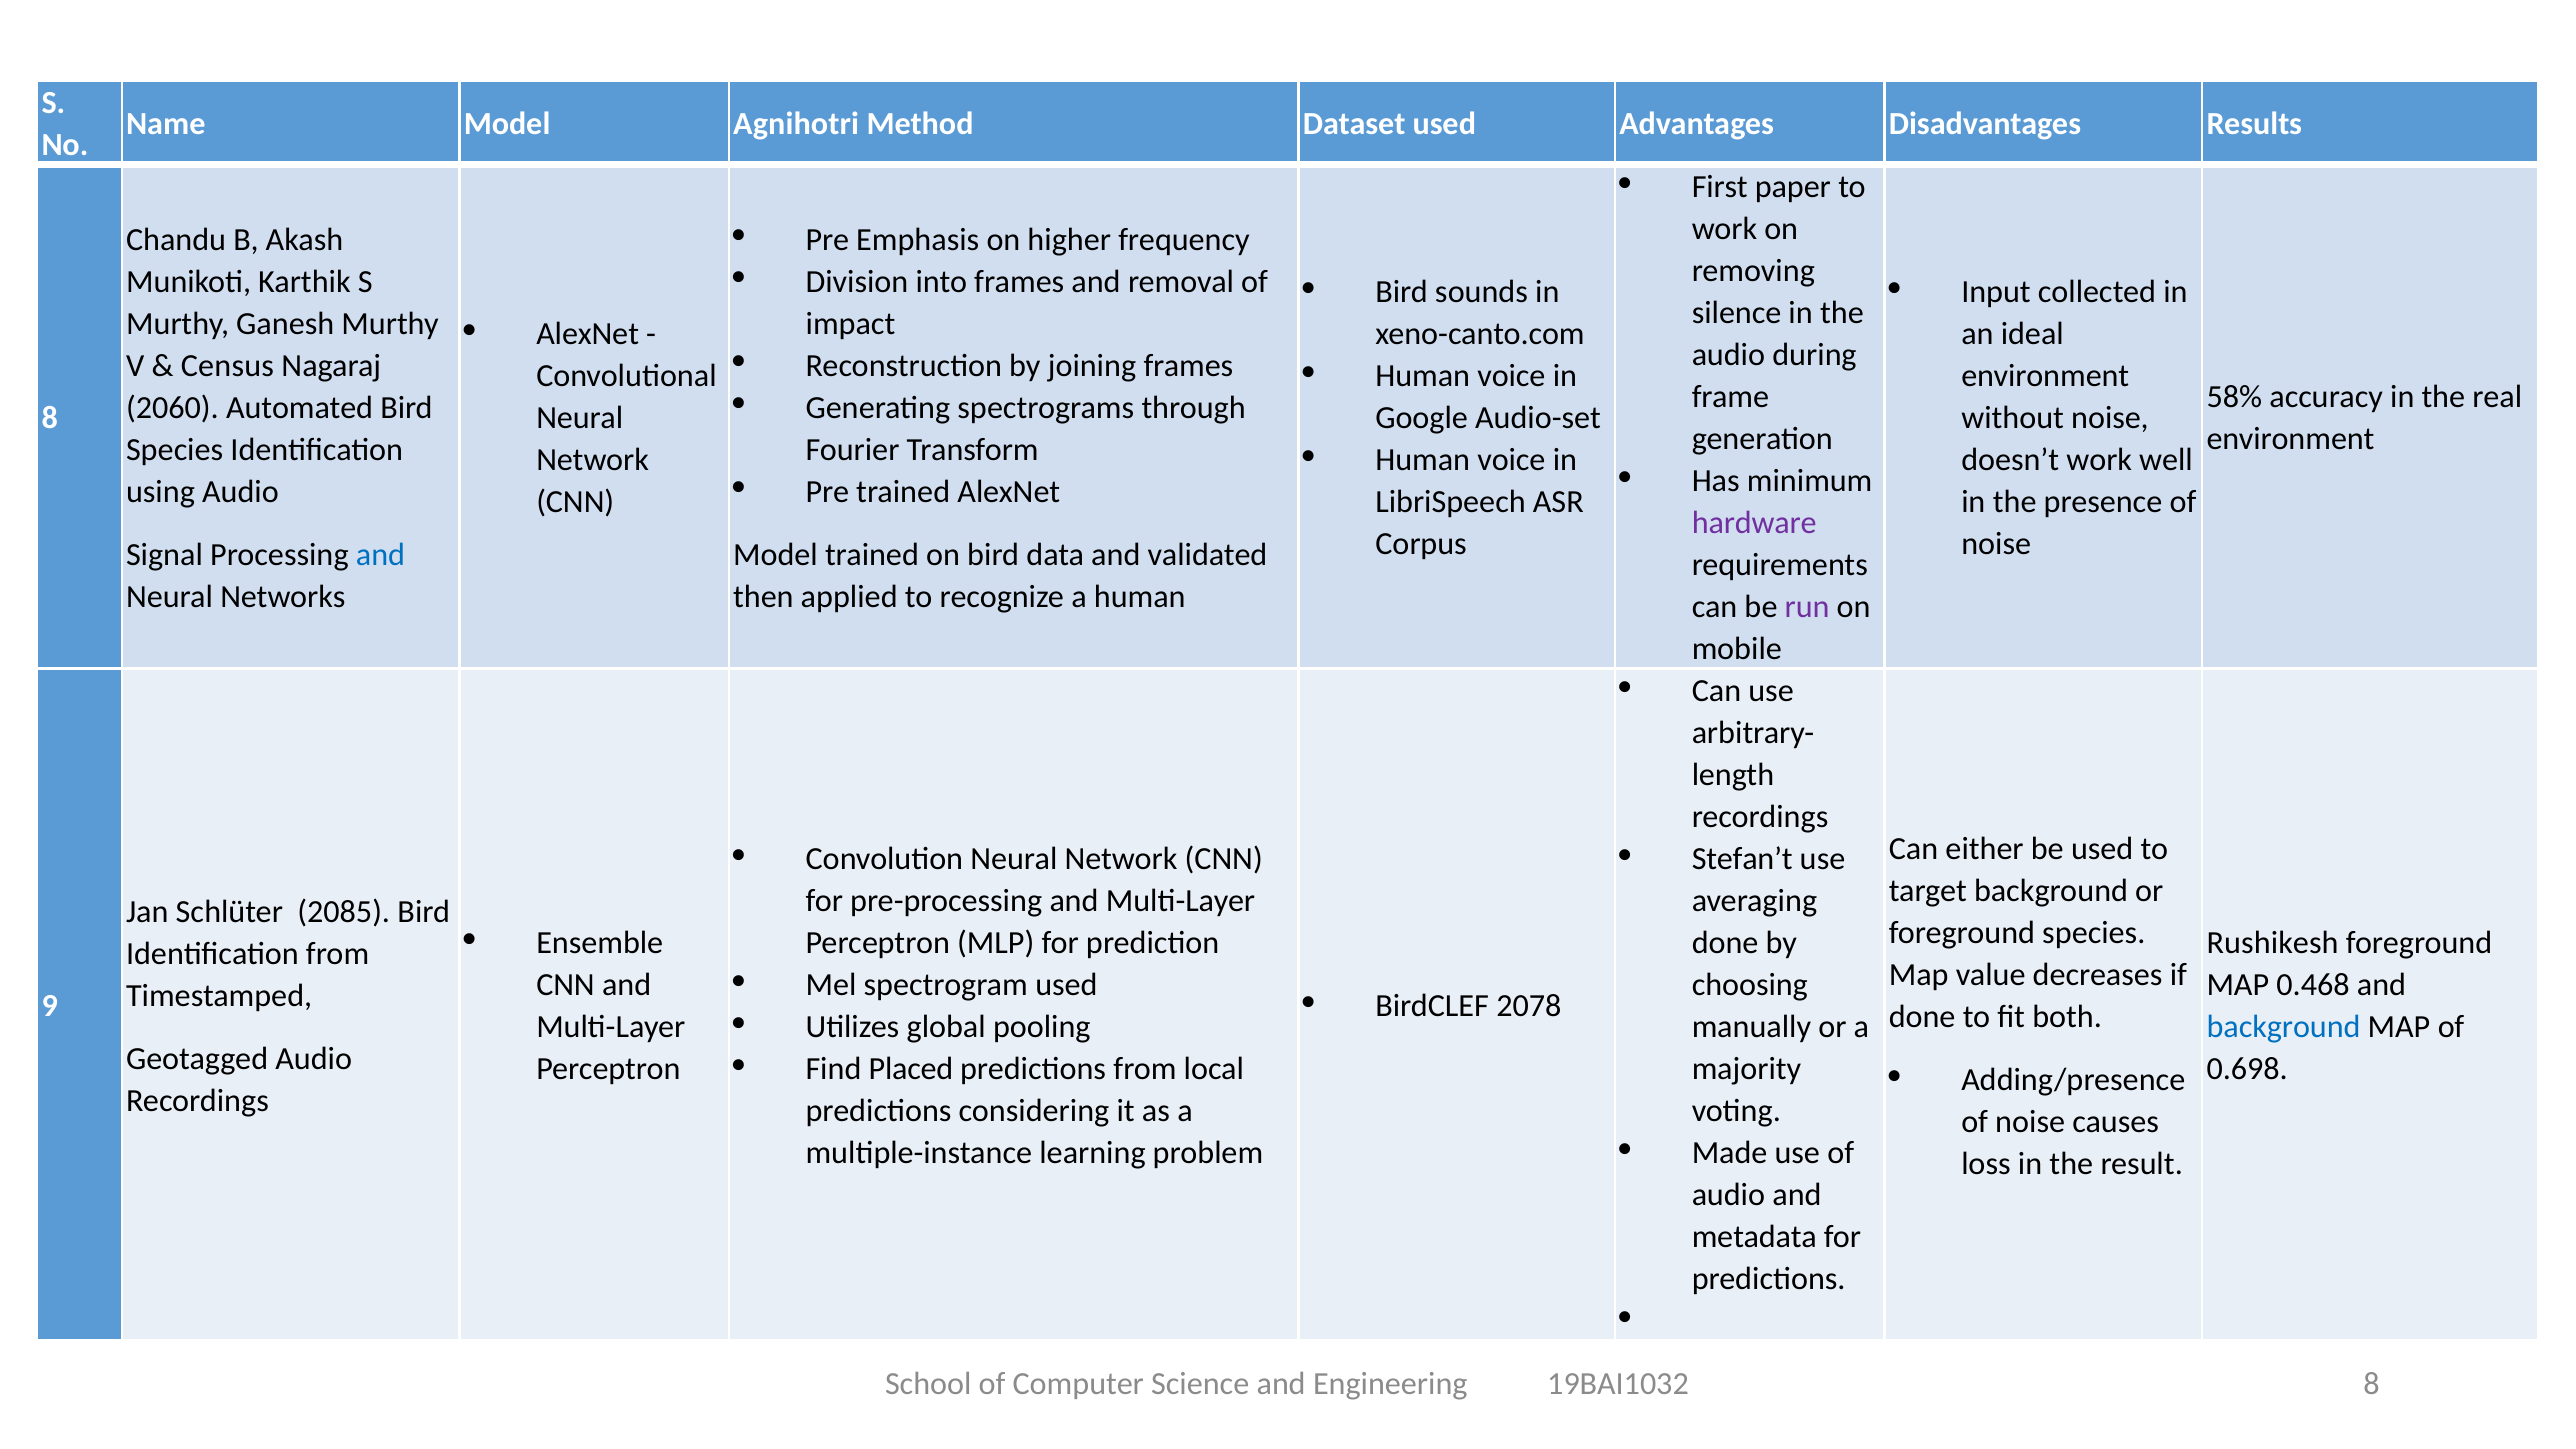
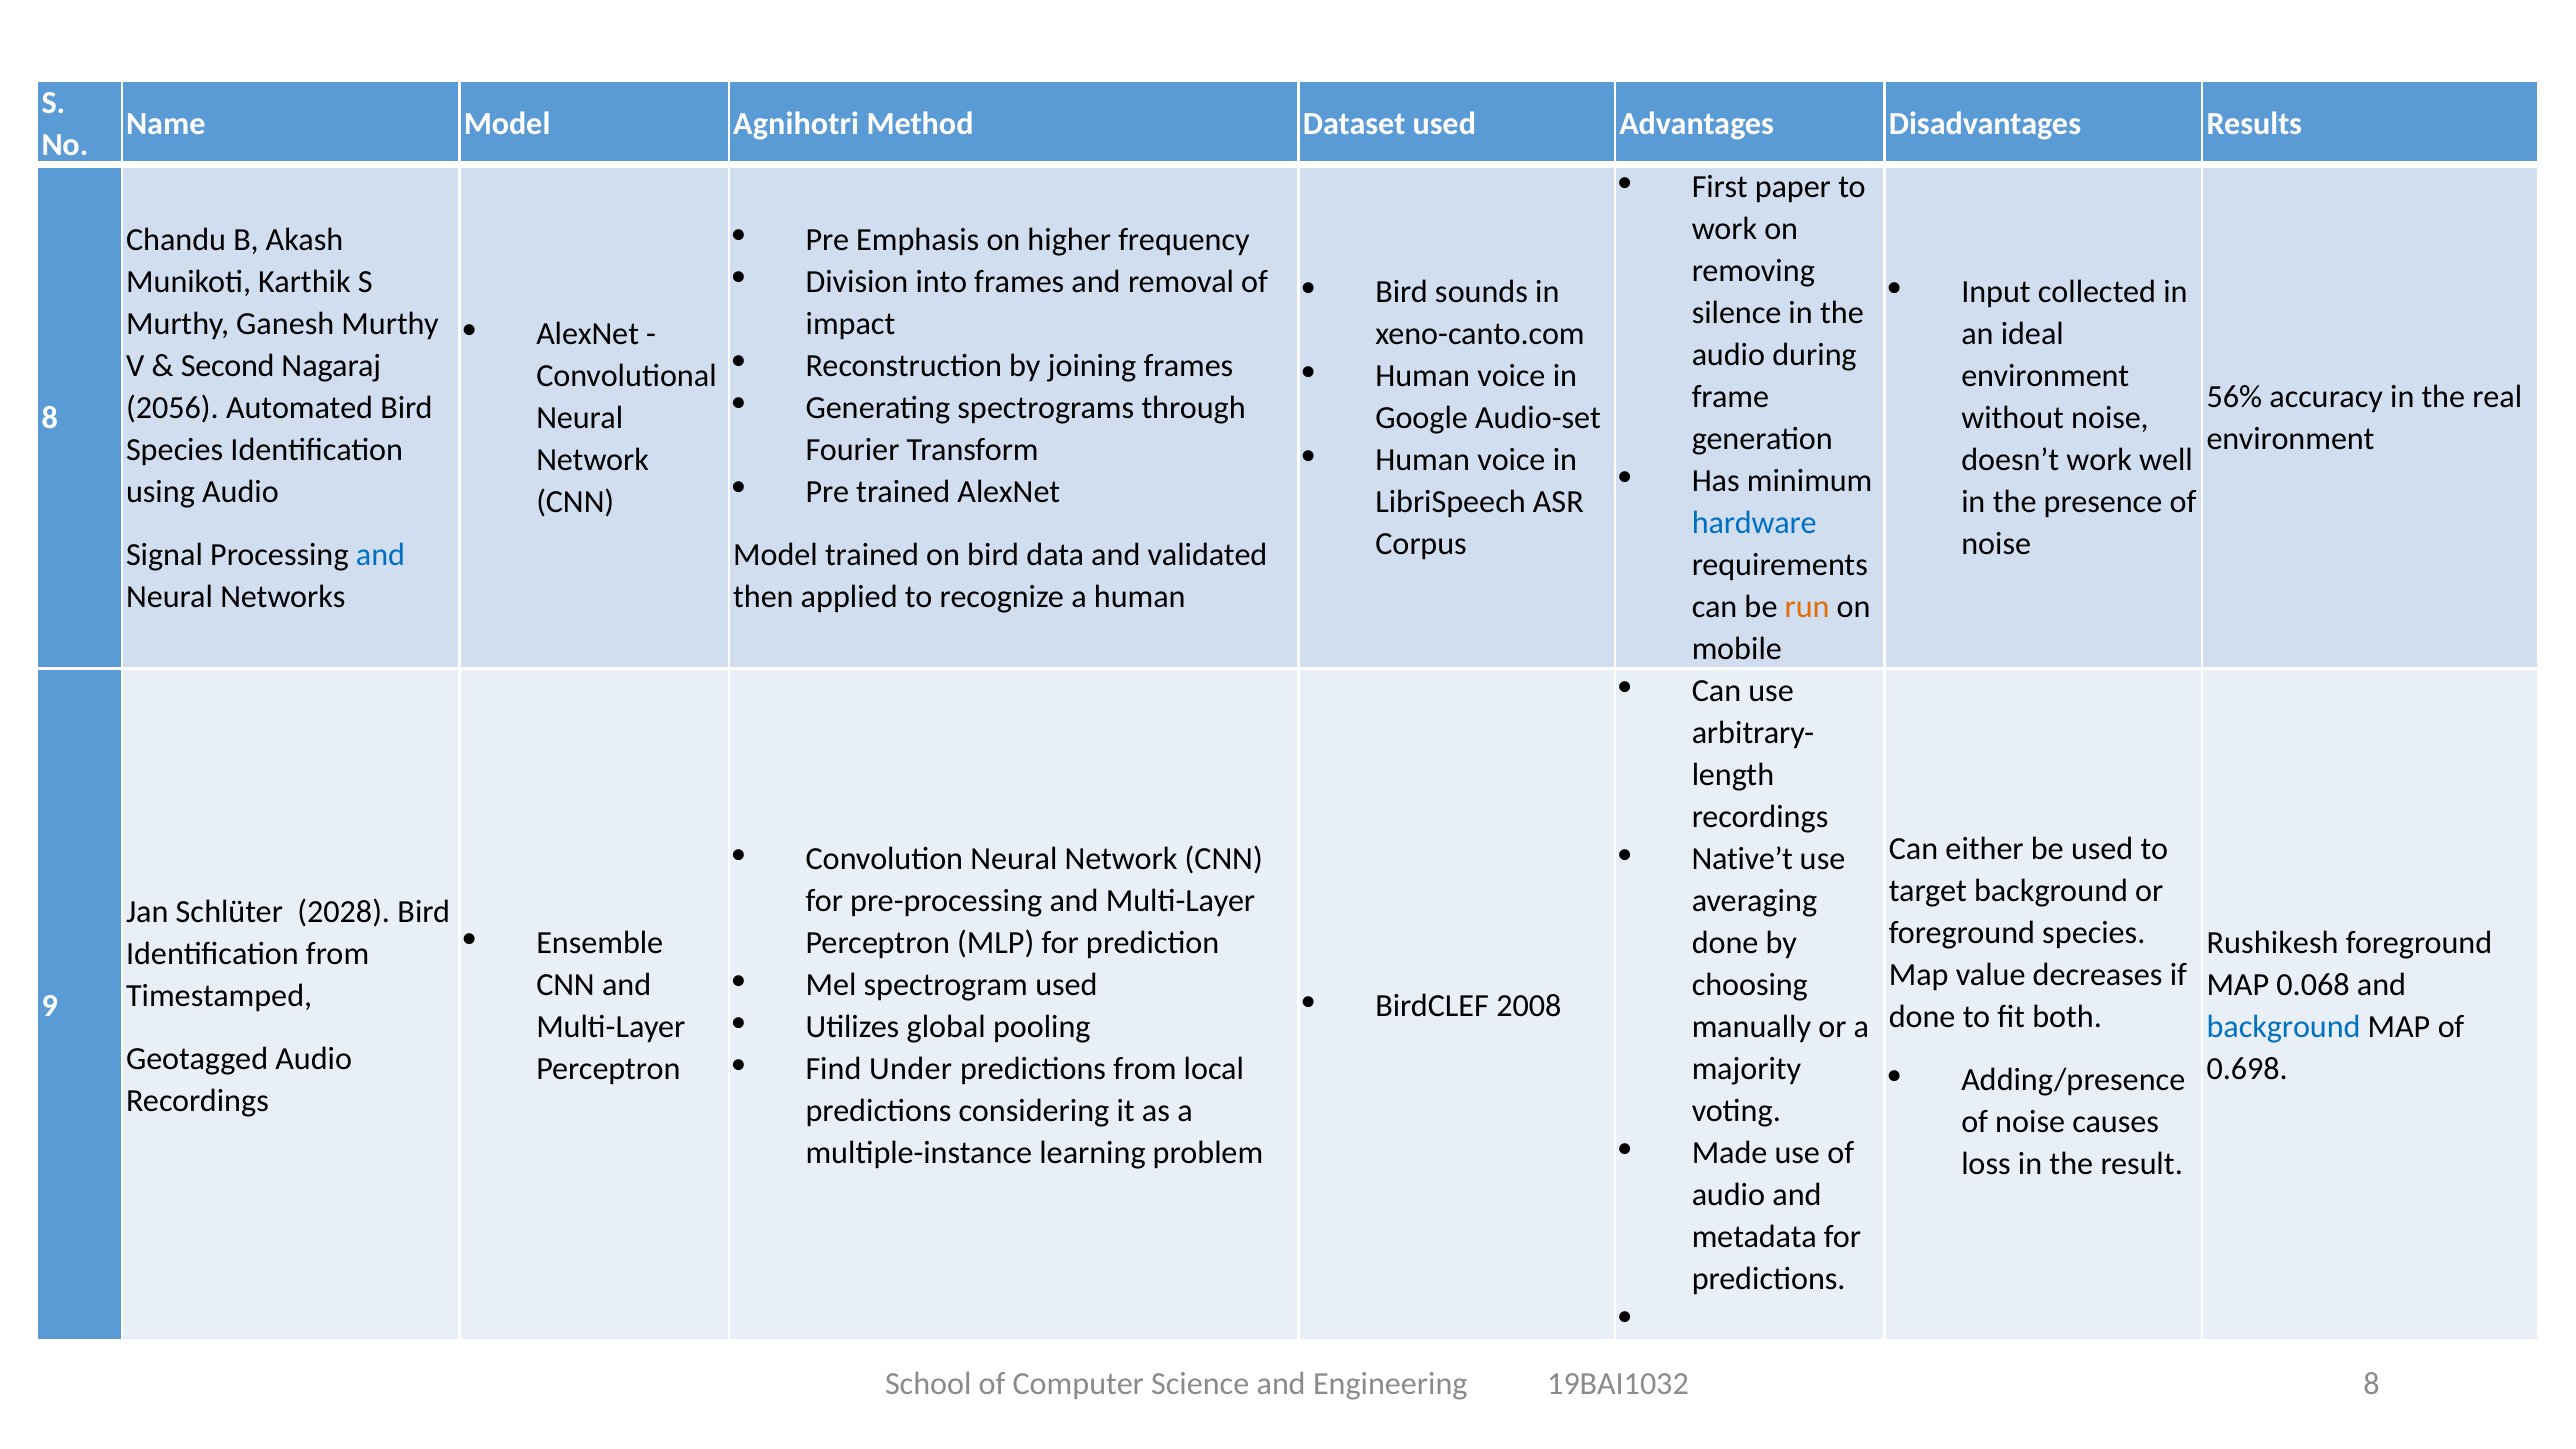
Census: Census -> Second (228, 366)
58%: 58% -> 56% (2234, 397)
2060: 2060 -> 2056 (172, 408)
hardware colour: purple -> blue (1754, 523)
run colour: purple -> orange (1807, 607)
Stefan’t: Stefan’t -> Native’t (1742, 859)
2085: 2085 -> 2028 (344, 911)
0.468: 0.468 -> 0.068 (2313, 985)
2078: 2078 -> 2008 (1529, 1006)
Placed: Placed -> Under (911, 1069)
